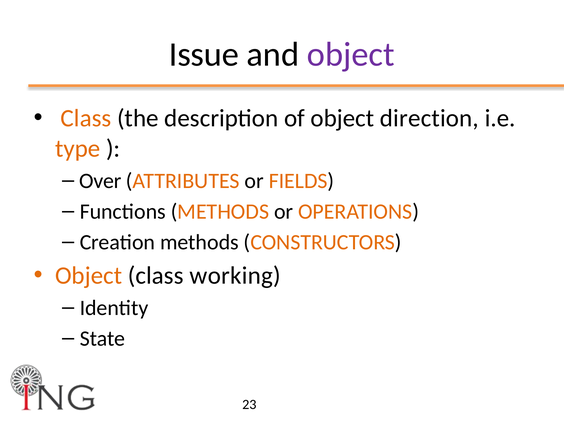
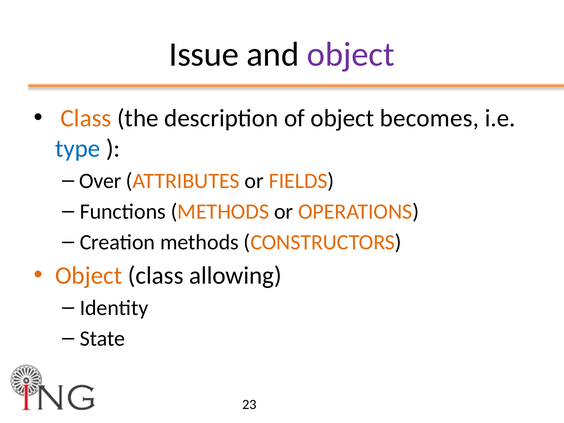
direction: direction -> becomes (429, 118)
type colour: orange -> blue (78, 148)
working: working -> allowing (235, 276)
